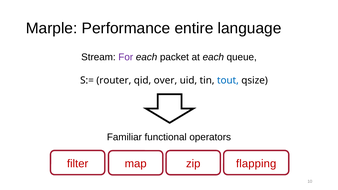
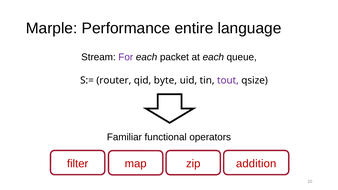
over: over -> byte (165, 80)
tout colour: blue -> purple (228, 80)
flapping: flapping -> addition (256, 164)
